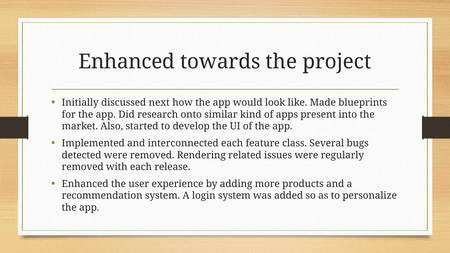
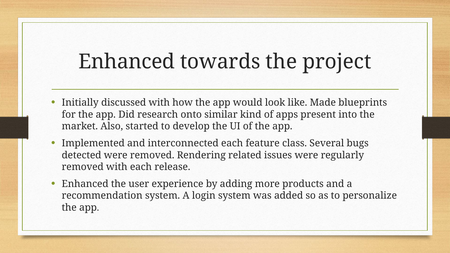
discussed next: next -> with (159, 103)
